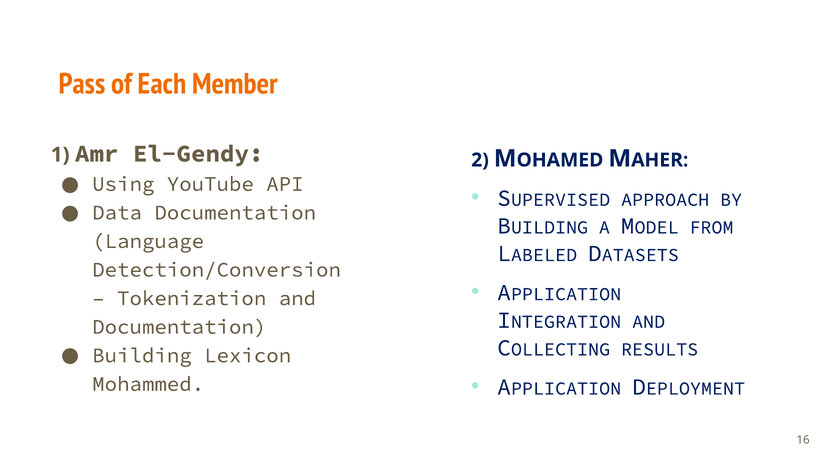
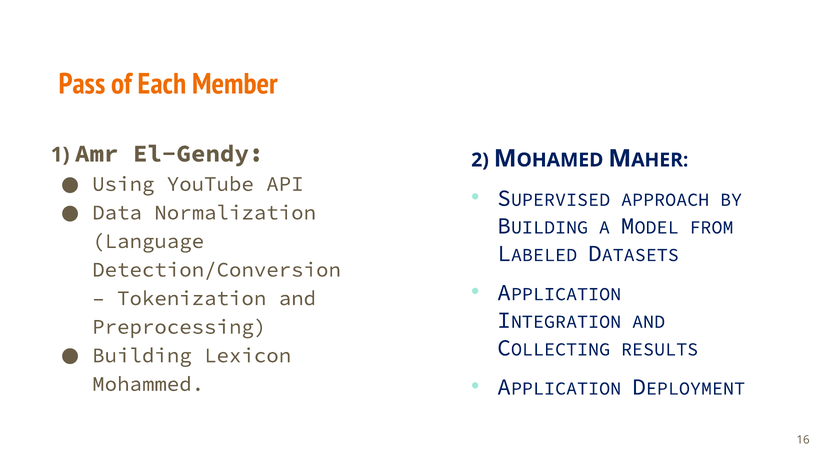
Data Documentation: Documentation -> Normalization (235, 213)
Documentation: Documentation -> Preprocessing (179, 327)
